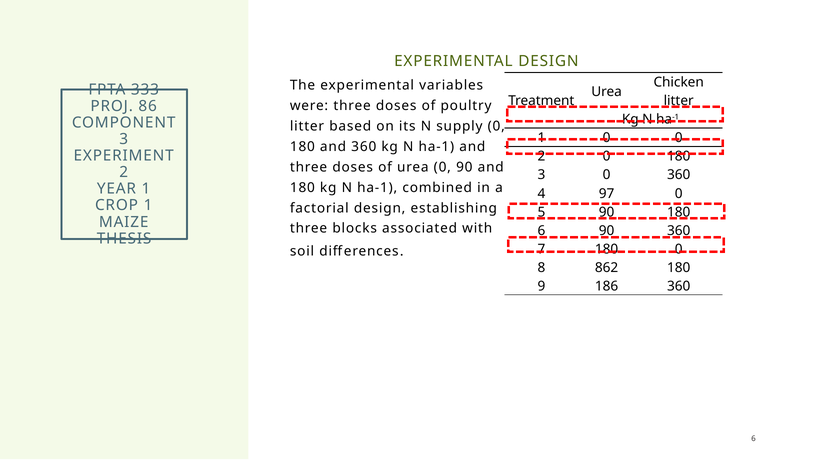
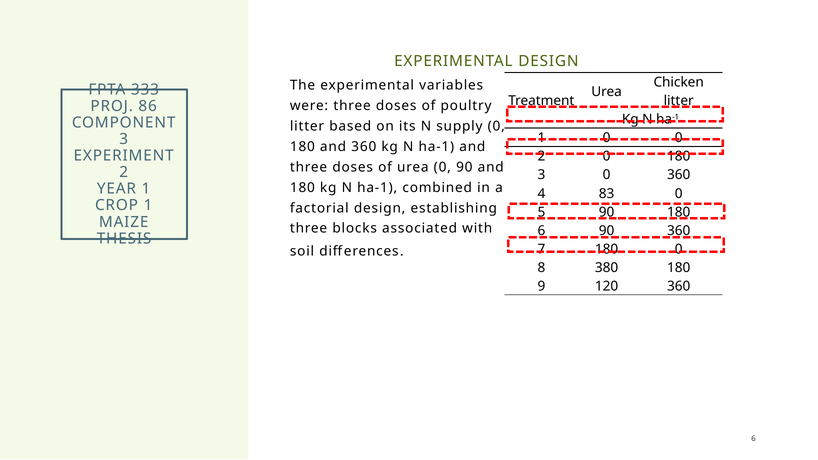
97: 97 -> 83 (607, 194)
862: 862 -> 380 (607, 268)
186: 186 -> 120 (607, 286)
